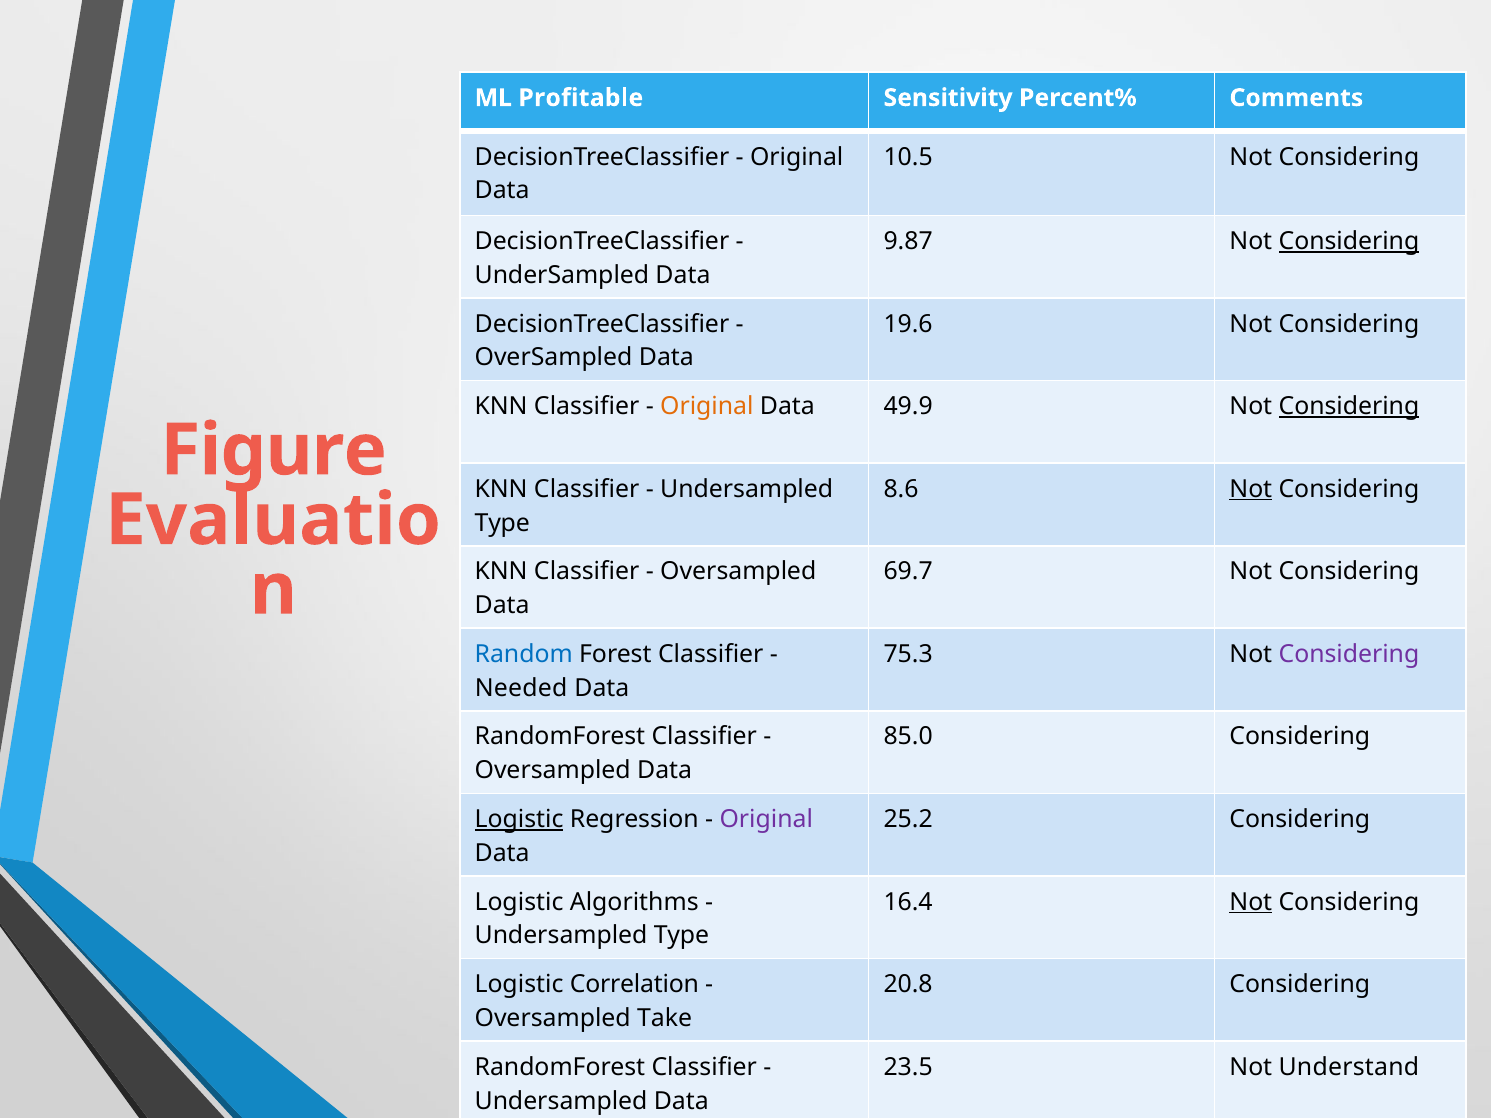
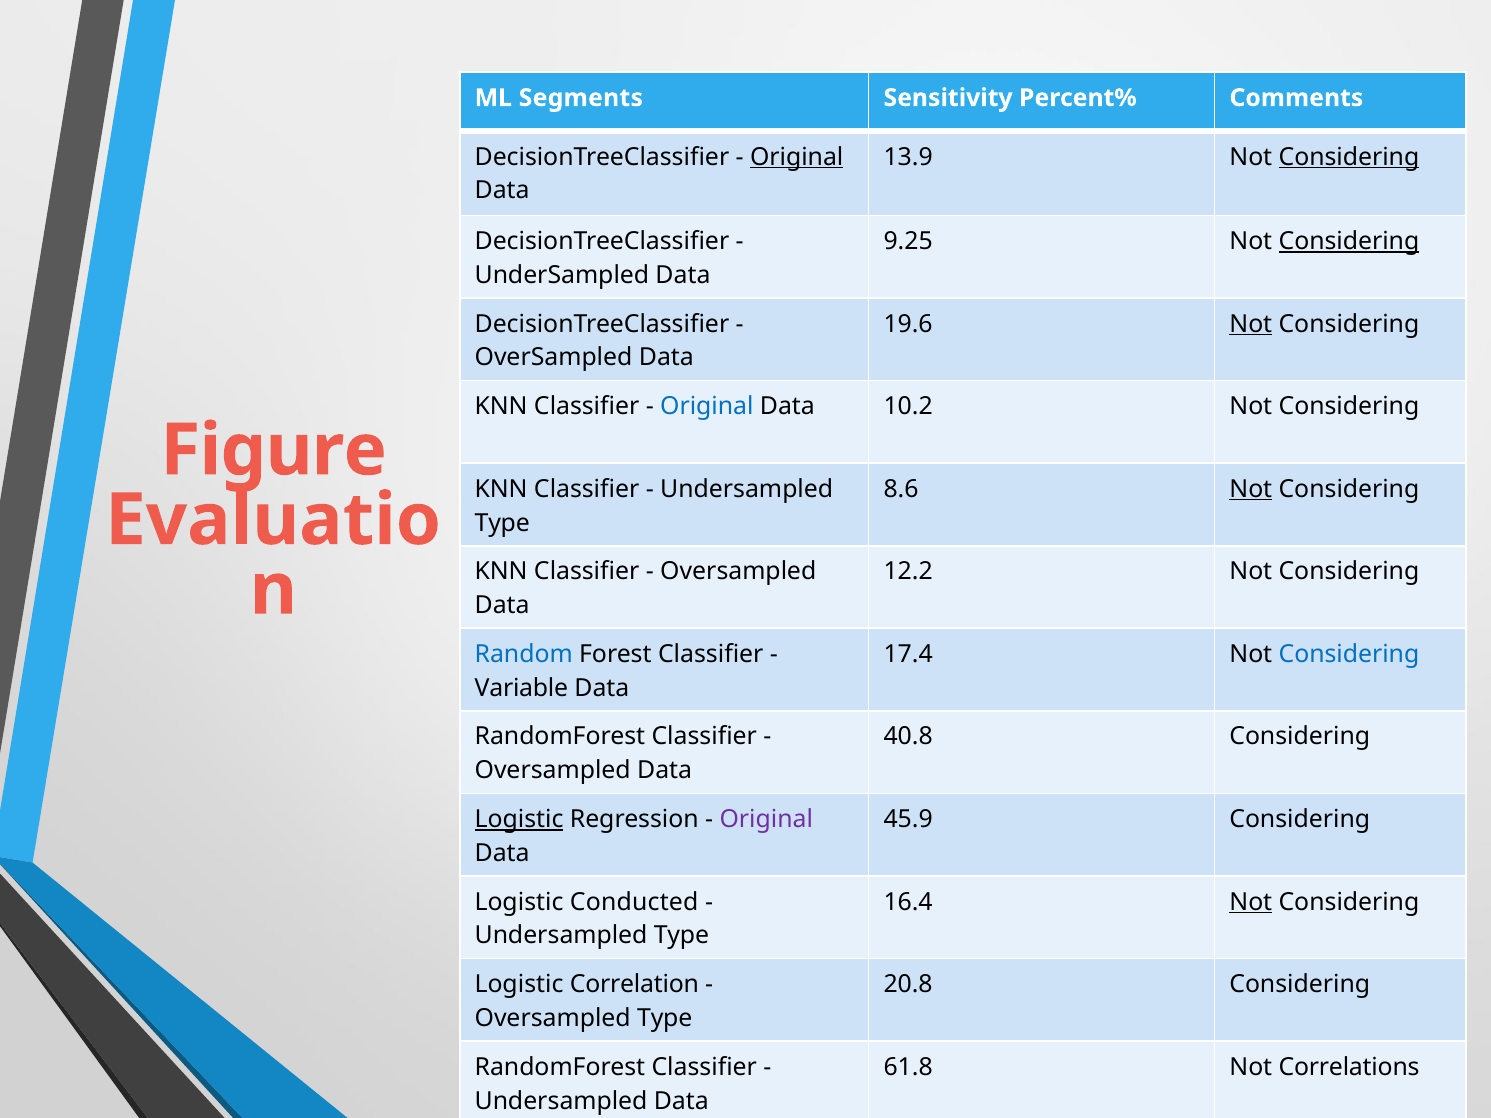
Profitable: Profitable -> Segments (581, 98)
Original underline: none -> present (797, 157)
10.5: 10.5 -> 13.9 (908, 157)
Considering underline: none -> present (1349, 157)
9.87: 9.87 -> 9.25 (908, 241)
Not underline: none -> present (1251, 324)
Original colour: orange -> blue (707, 407)
49.9: 49.9 -> 10.2 (908, 407)
Considering underline: present -> none (1349, 407)
69.7: 69.7 -> 12.2 (908, 572)
75.3: 75.3 -> 17.4 (908, 654)
Considering colour: purple -> blue (1349, 654)
Needed: Needed -> Variable (521, 688)
85.0: 85.0 -> 40.8 (908, 737)
25.2: 25.2 -> 45.9 (908, 819)
Algorithms: Algorithms -> Conducted (634, 902)
Oversampled Take: Take -> Type (665, 1018)
23.5: 23.5 -> 61.8 (908, 1067)
Understand: Understand -> Correlations (1349, 1067)
